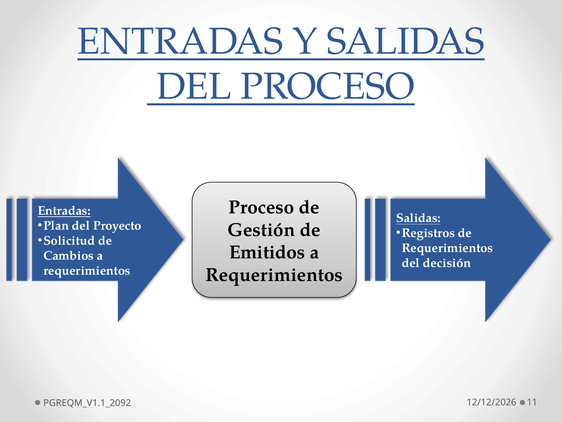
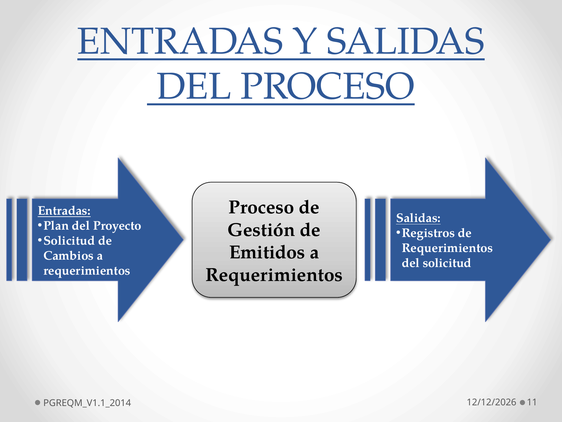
del decisión: decisión -> solicitud (447, 263)
PGREQM_V1.1_2092: PGREQM_V1.1_2092 -> PGREQM_V1.1_2014 (87, 403)
